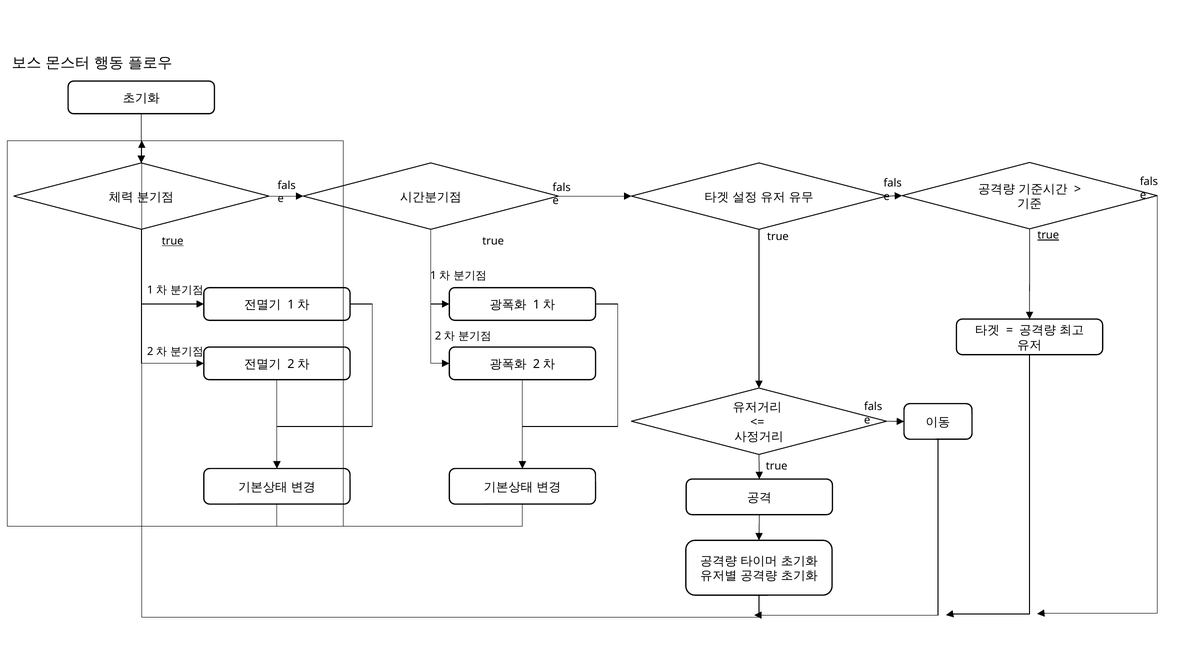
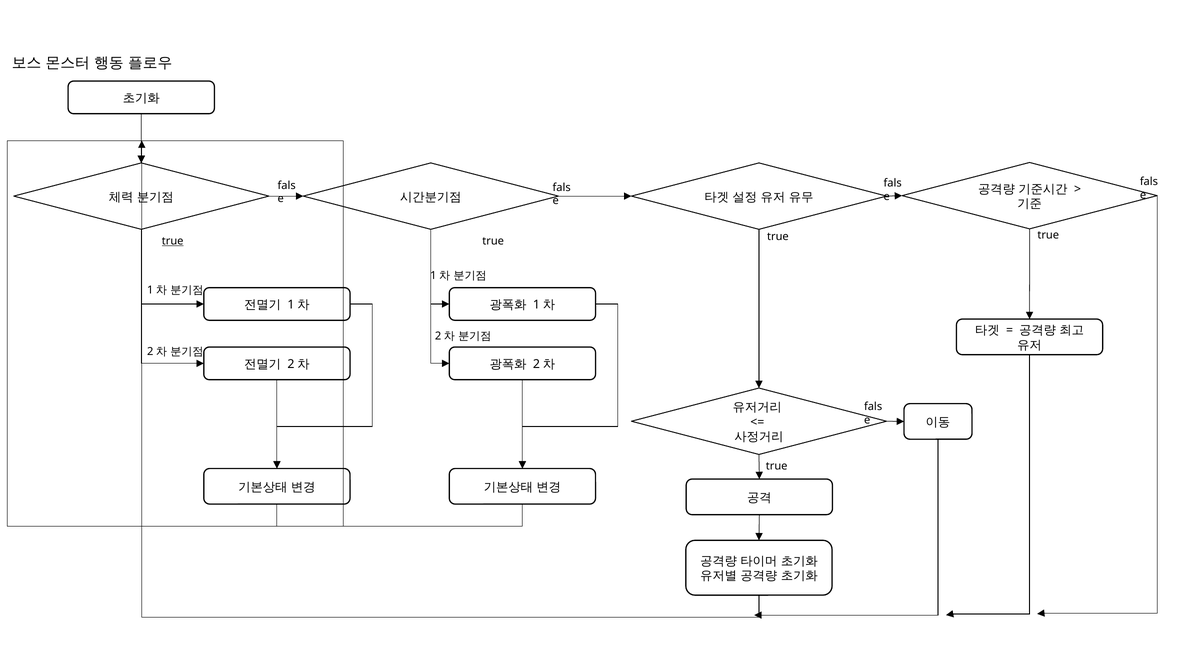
true underline: present -> none (1048, 235)
